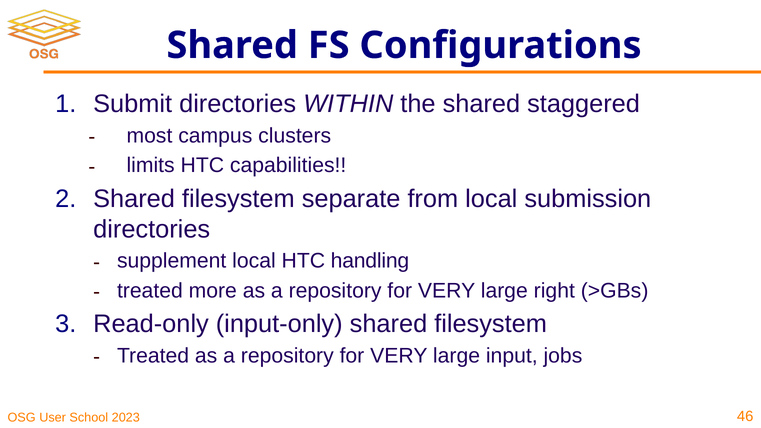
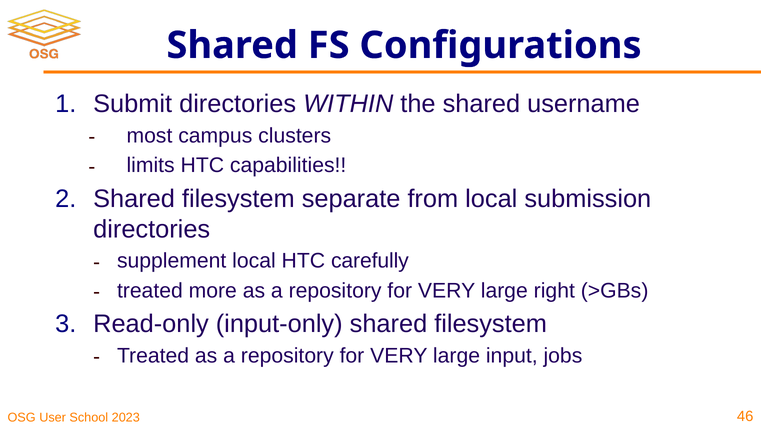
staggered: staggered -> username (584, 104)
handling: handling -> carefully (370, 261)
